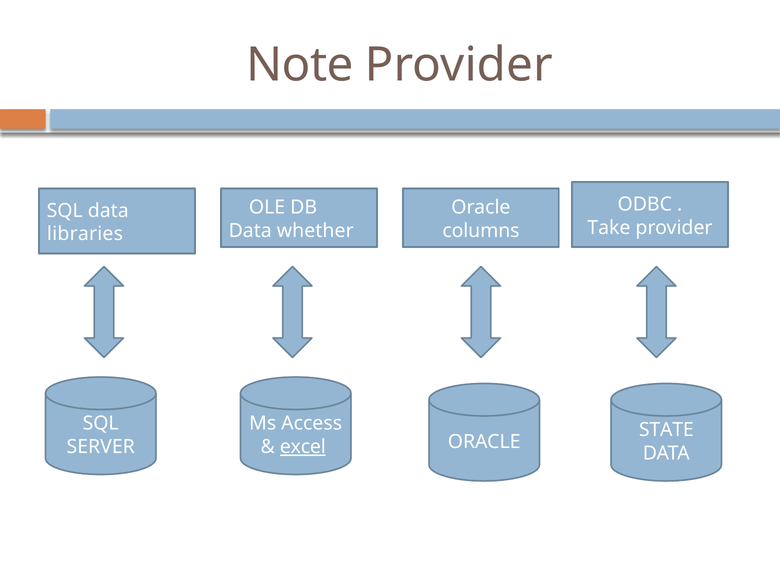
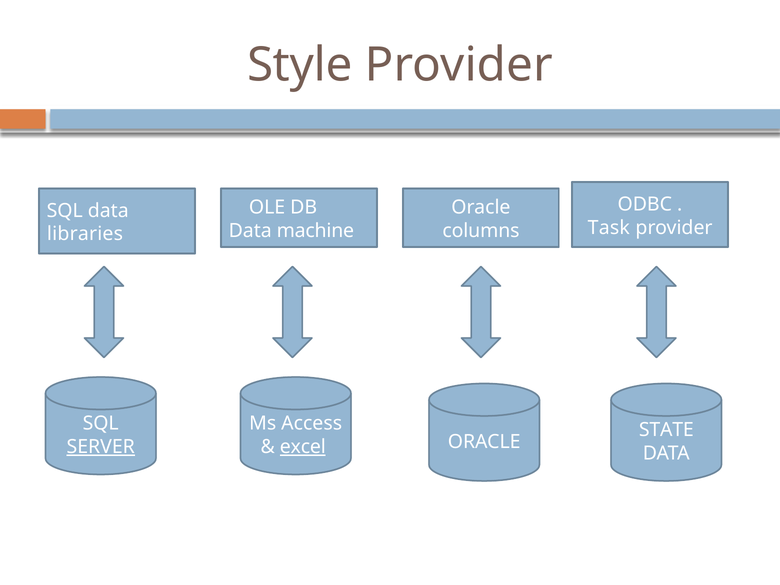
Note: Note -> Style (300, 65)
Take: Take -> Task (609, 228)
whether: whether -> machine (315, 231)
SERVER underline: none -> present (101, 447)
